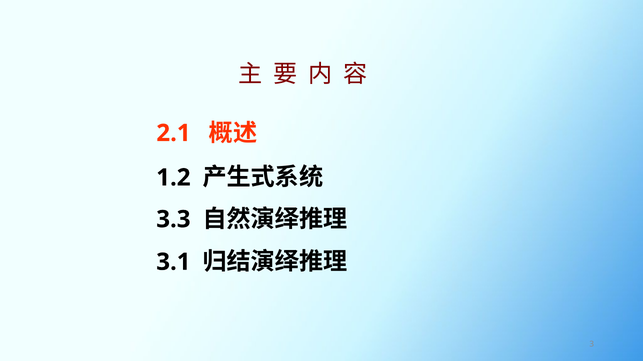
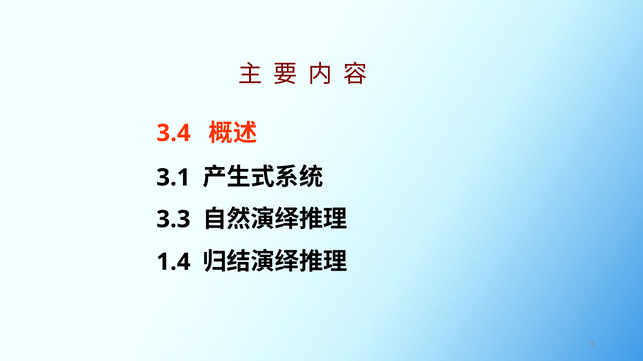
2.1: 2.1 -> 3.4 (174, 133)
1.2: 1.2 -> 3.1 (173, 178)
3.1: 3.1 -> 1.4 (173, 262)
